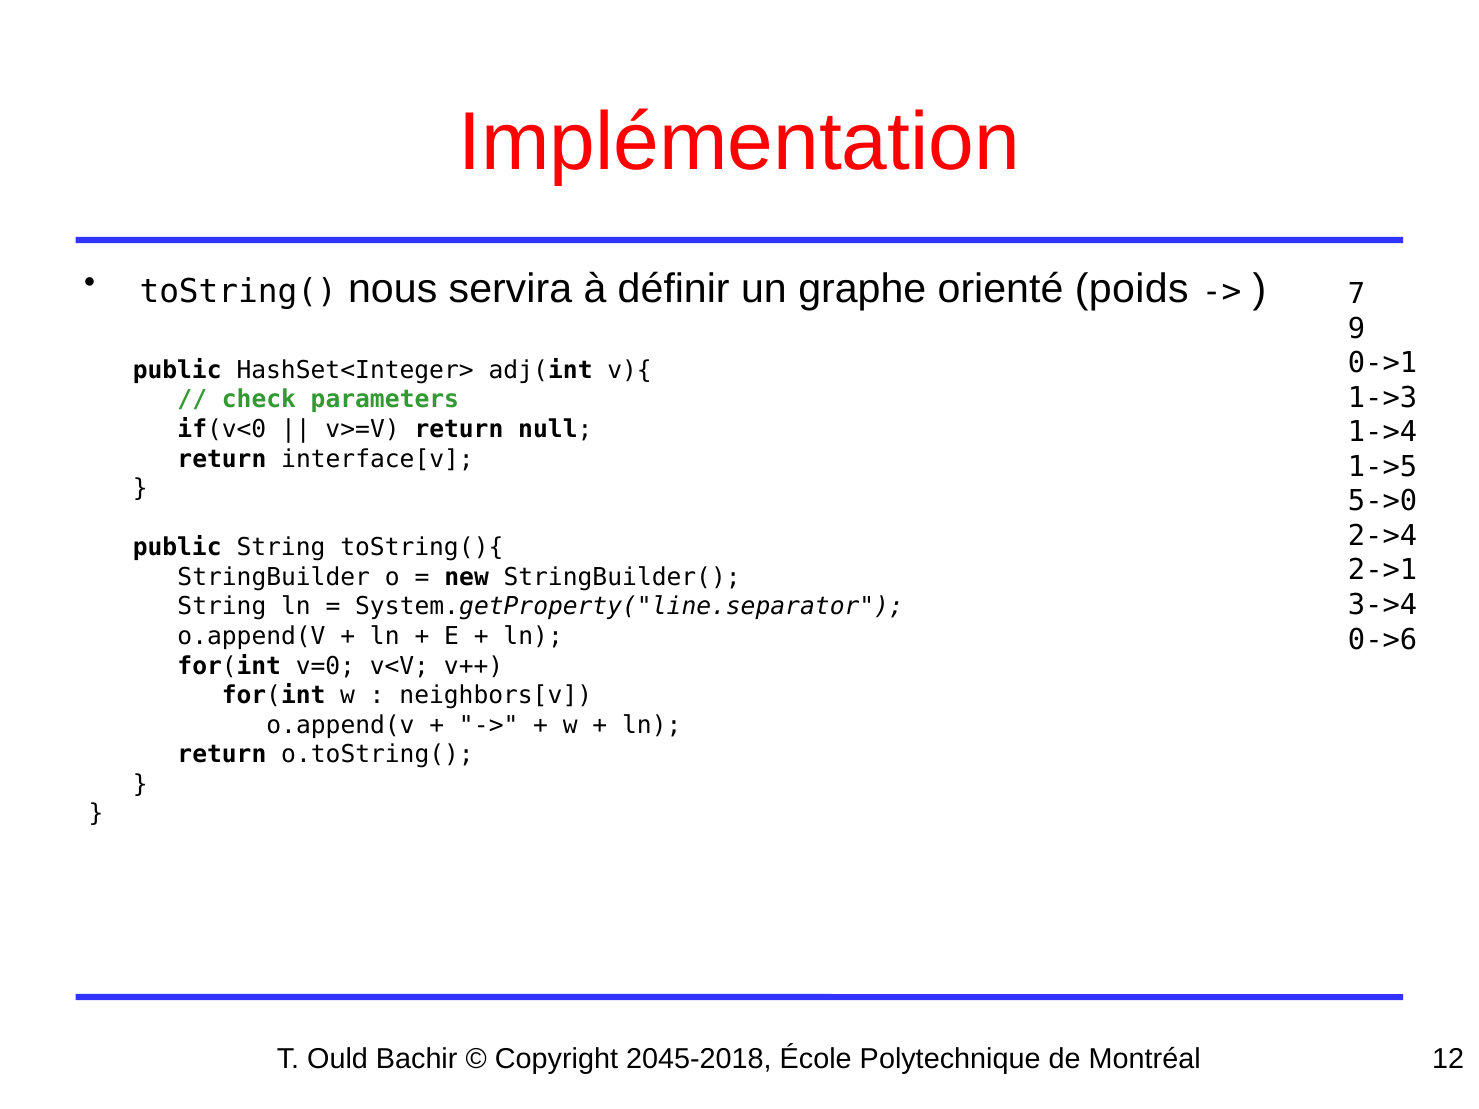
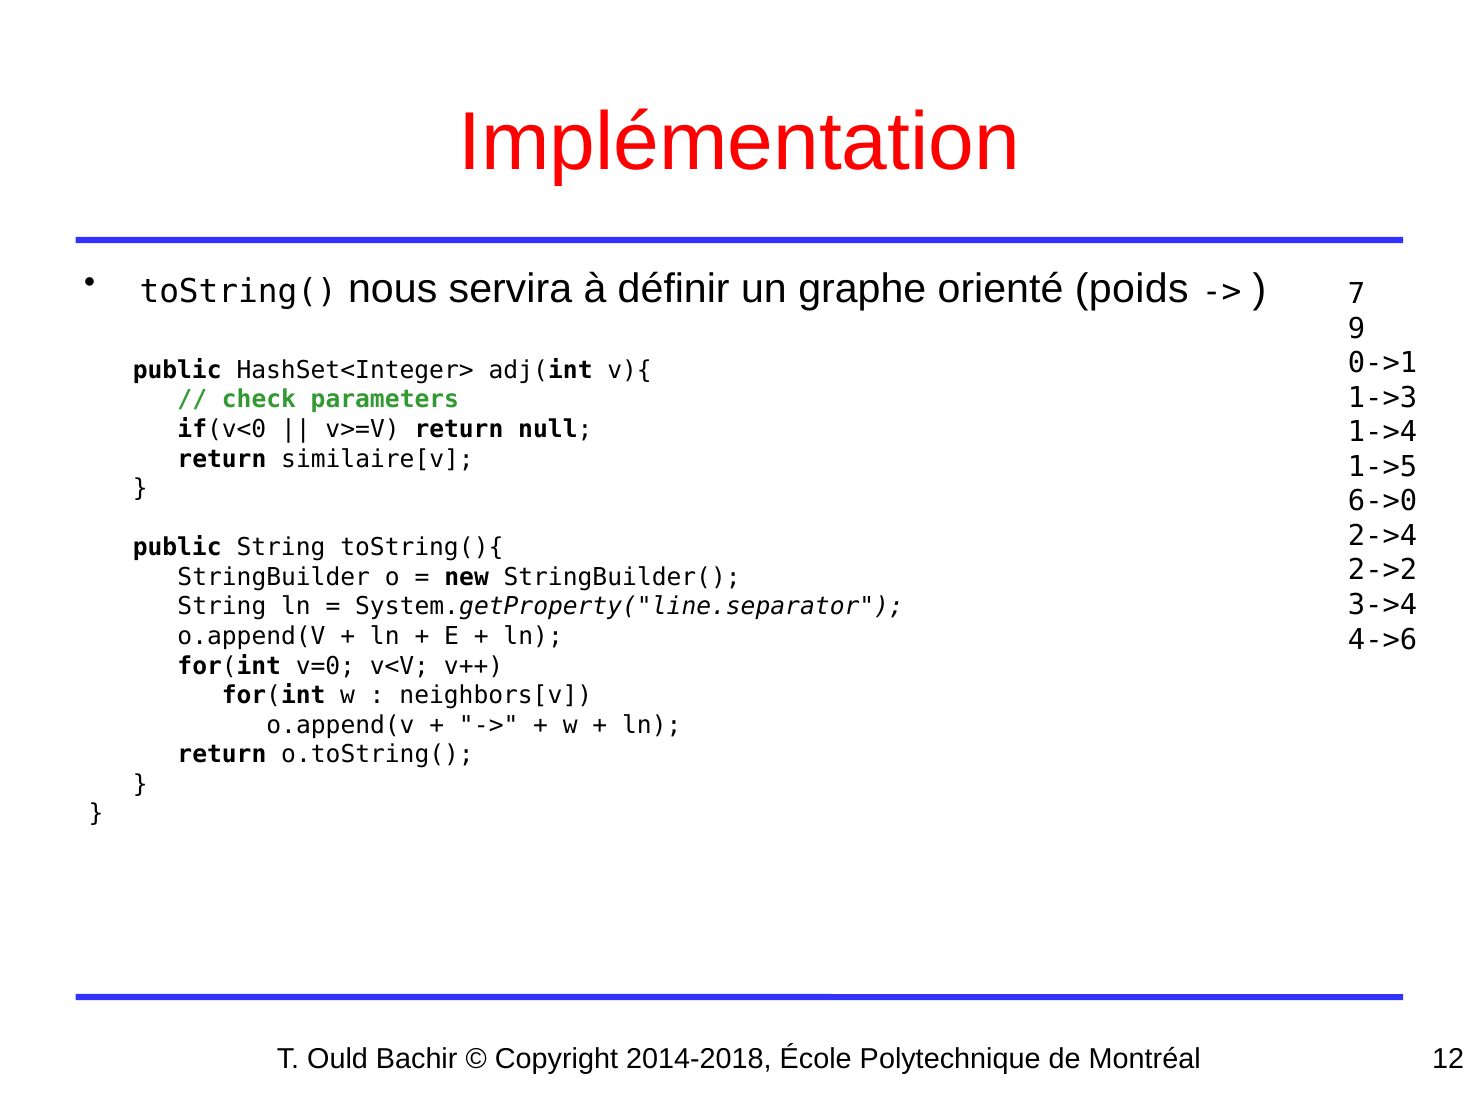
interface[v: interface[v -> similaire[v (378, 459)
5->0: 5->0 -> 6->0 (1383, 502)
2->1: 2->1 -> 2->2 (1383, 571)
0->6: 0->6 -> 4->6 (1383, 640)
2045-2018: 2045-2018 -> 2014-2018 (699, 1059)
